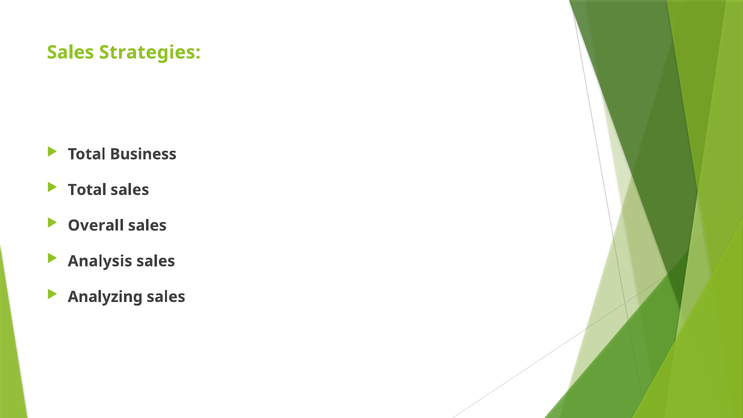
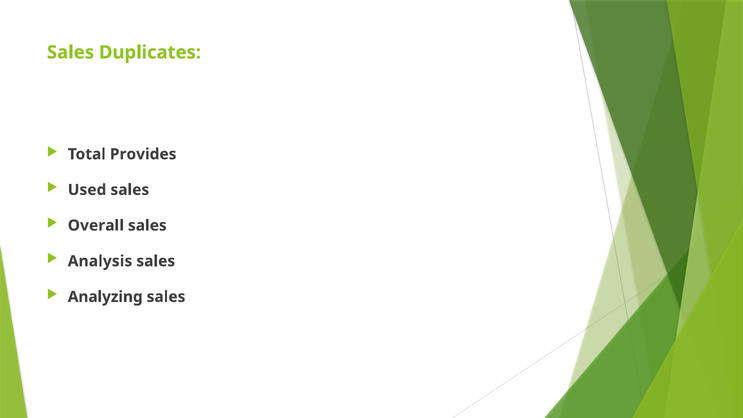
Strategies: Strategies -> Duplicates (150, 52)
Business: Business -> Provides (143, 154)
Total: Total -> Used (87, 190)
